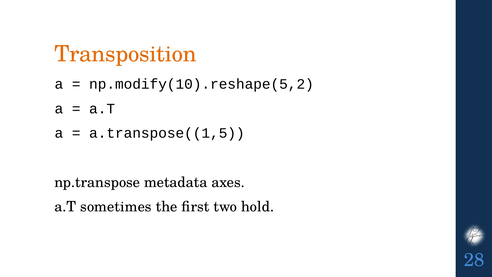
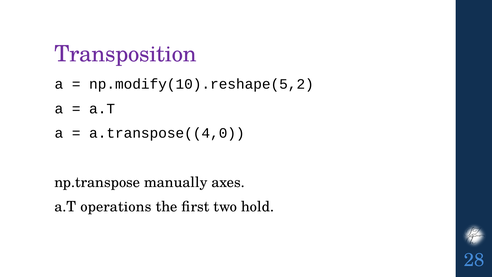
Transposition colour: orange -> purple (126, 54)
a.transpose((1,5: a.transpose((1,5 -> a.transpose((4,0 (167, 133)
metadata: metadata -> manually (176, 182)
sometimes: sometimes -> operations (116, 207)
